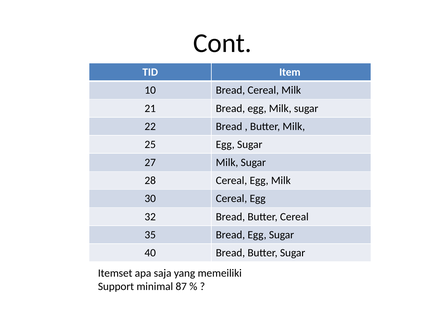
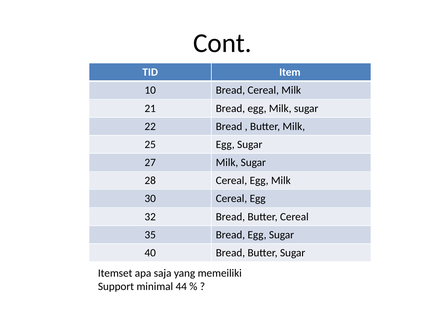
87: 87 -> 44 (181, 286)
